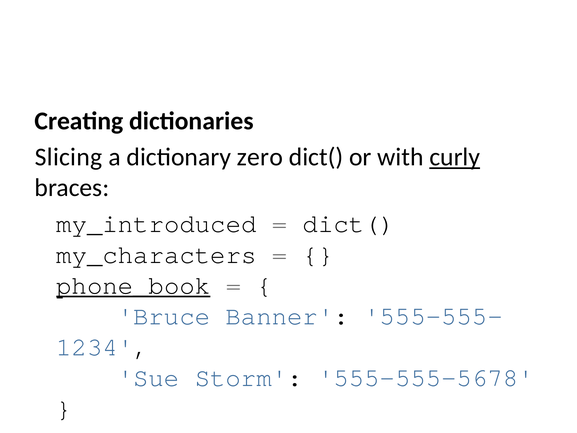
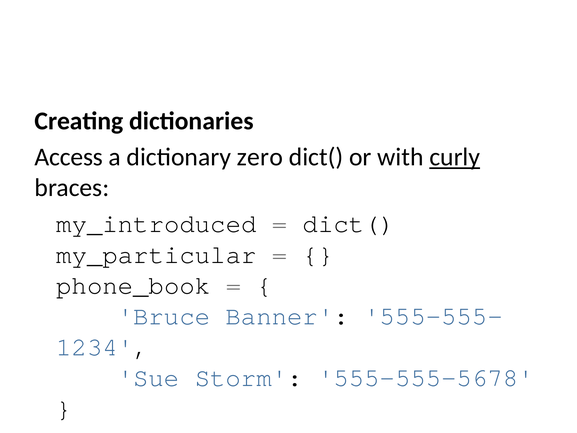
Slicing: Slicing -> Access (69, 157)
my_characters: my_characters -> my_particular (156, 254)
phone_book underline: present -> none (133, 285)
